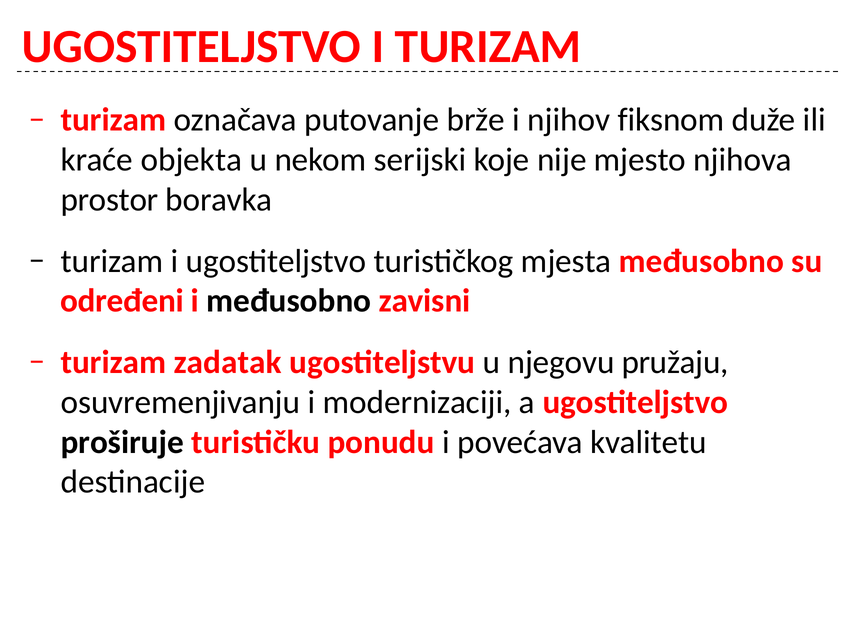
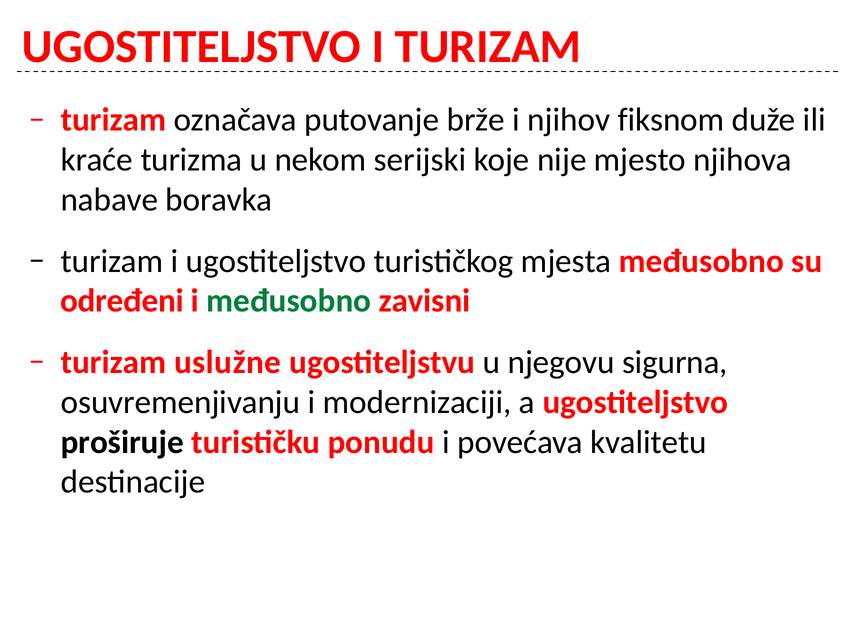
objekta: objekta -> turizma (191, 160)
prostor: prostor -> nabave (109, 200)
međusobno colour: black -> green (289, 301)
zadatak: zadatak -> uslužne (228, 362)
pružaju: pružaju -> sigurna (675, 362)
